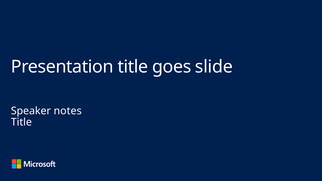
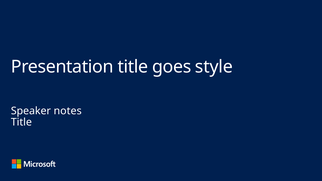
slide: slide -> style (214, 67)
